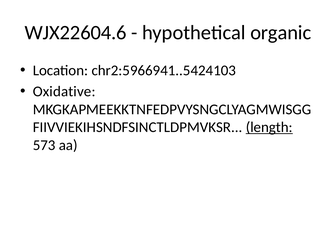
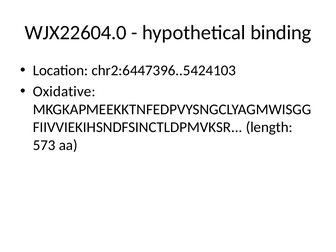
WJX22604.6: WJX22604.6 -> WJX22604.0 (76, 33)
organic: organic -> binding (281, 33)
chr2:5966941..5424103: chr2:5966941..5424103 -> chr2:6447396..5424103 (164, 70)
length underline: present -> none (269, 127)
